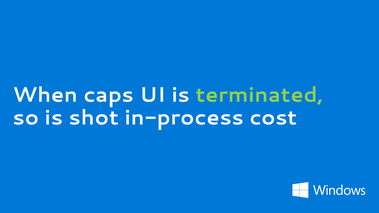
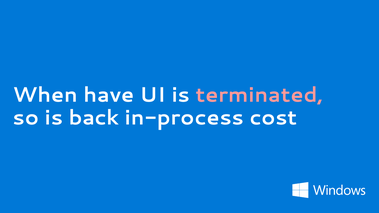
caps: caps -> have (109, 95)
terminated colour: light green -> pink (259, 95)
shot: shot -> back (94, 118)
